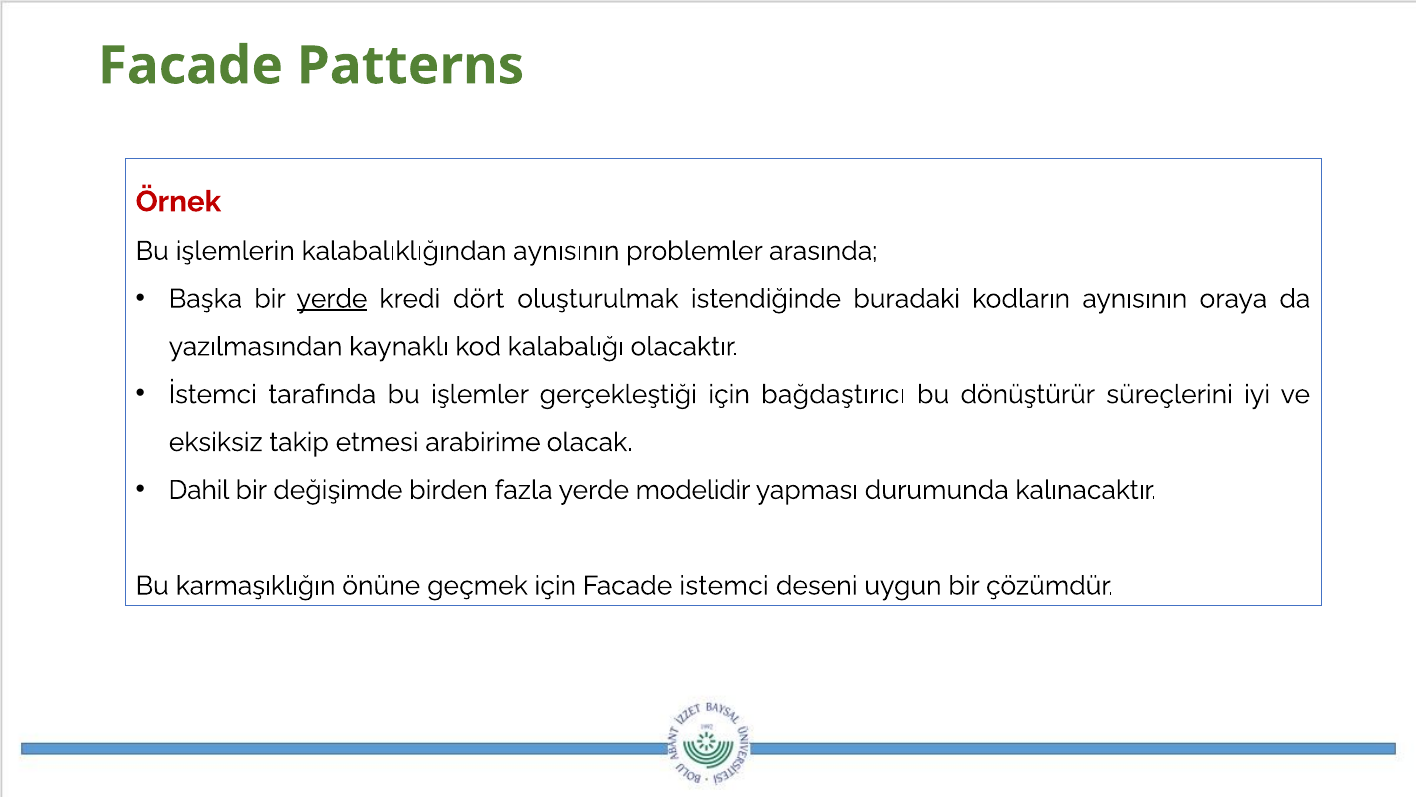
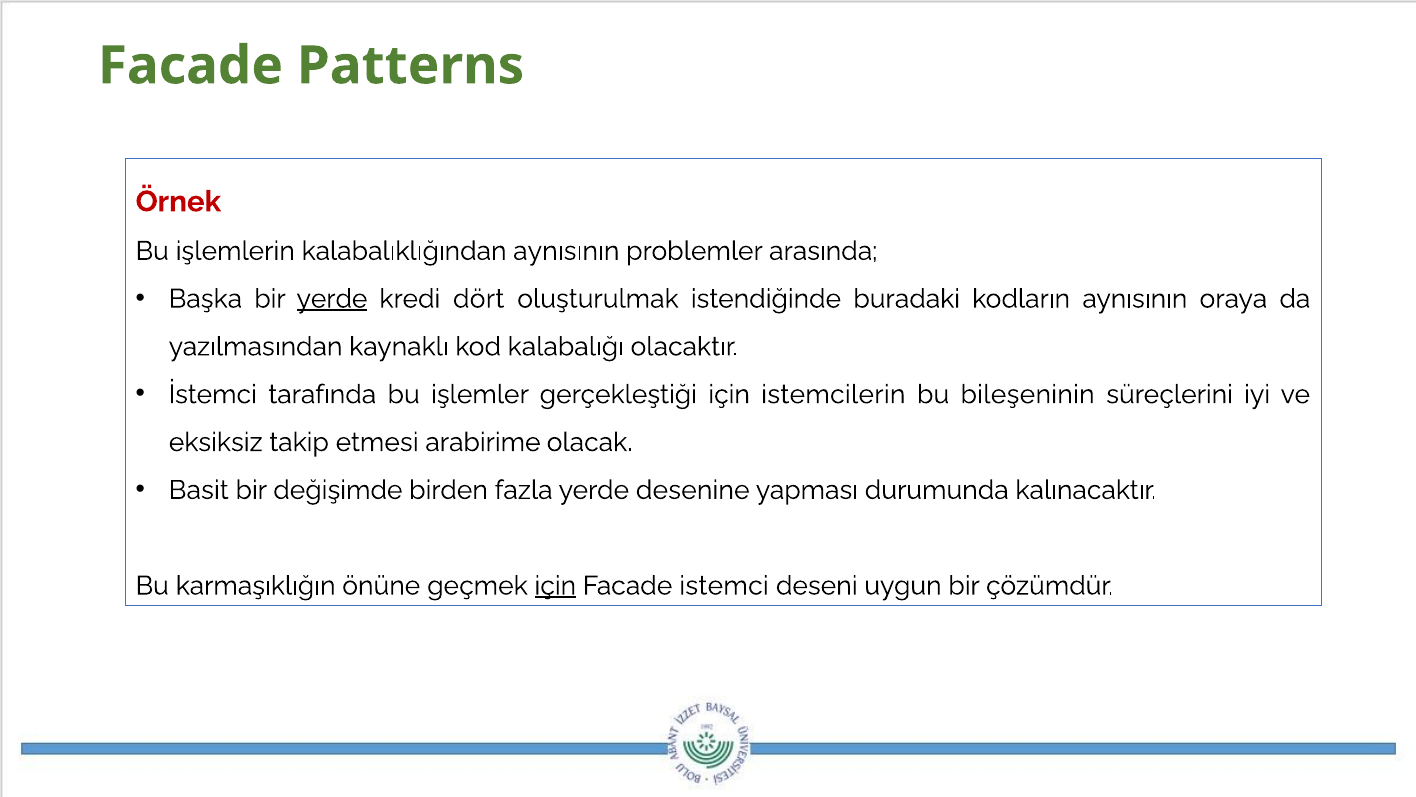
bağdaştırıcı: bağdaştırıcı -> istemcilerin (833, 394)
dönüştürür: dönüştürür -> bileşeninin (1028, 394)
Dahil: Dahil -> Basit (199, 490)
modelidir: modelidir -> desenine (693, 490)
için underline: none -> present (555, 585)
